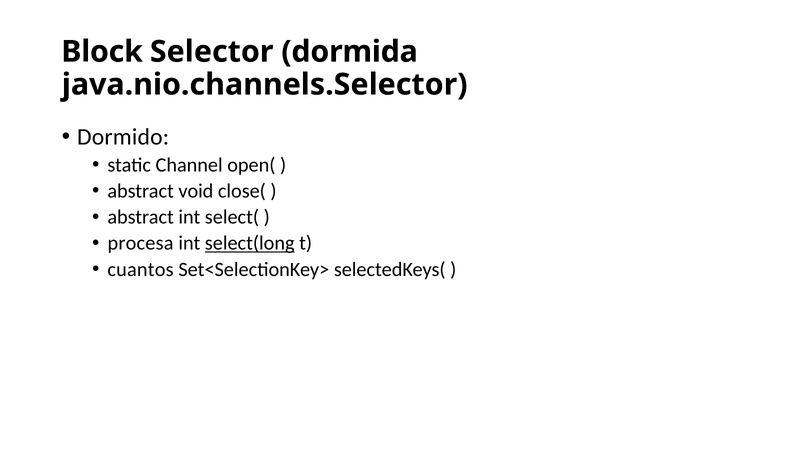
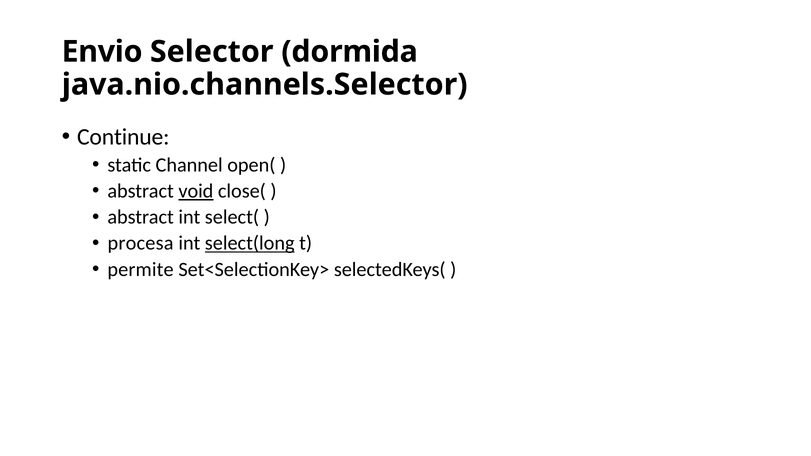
Block: Block -> Envio (102, 52)
Dormido: Dormido -> Continue (123, 137)
void underline: none -> present (196, 191)
cuantos: cuantos -> permite (141, 269)
